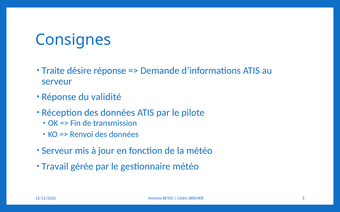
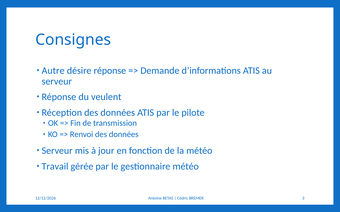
Traite: Traite -> Autre (53, 71)
validité: validité -> veulent (106, 97)
